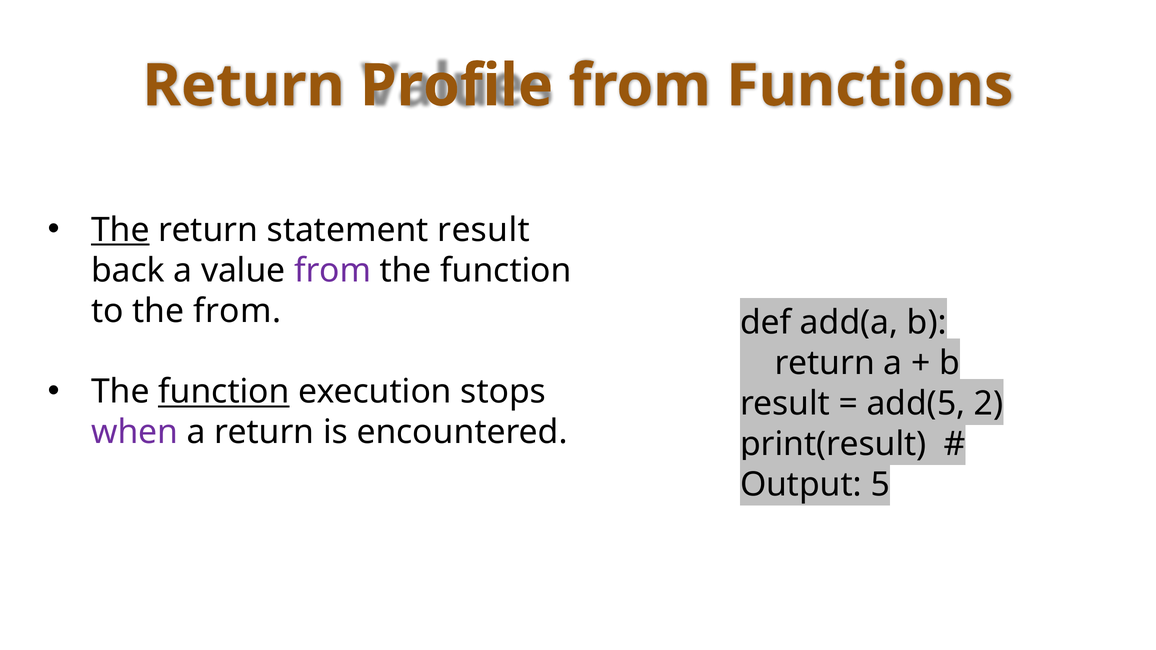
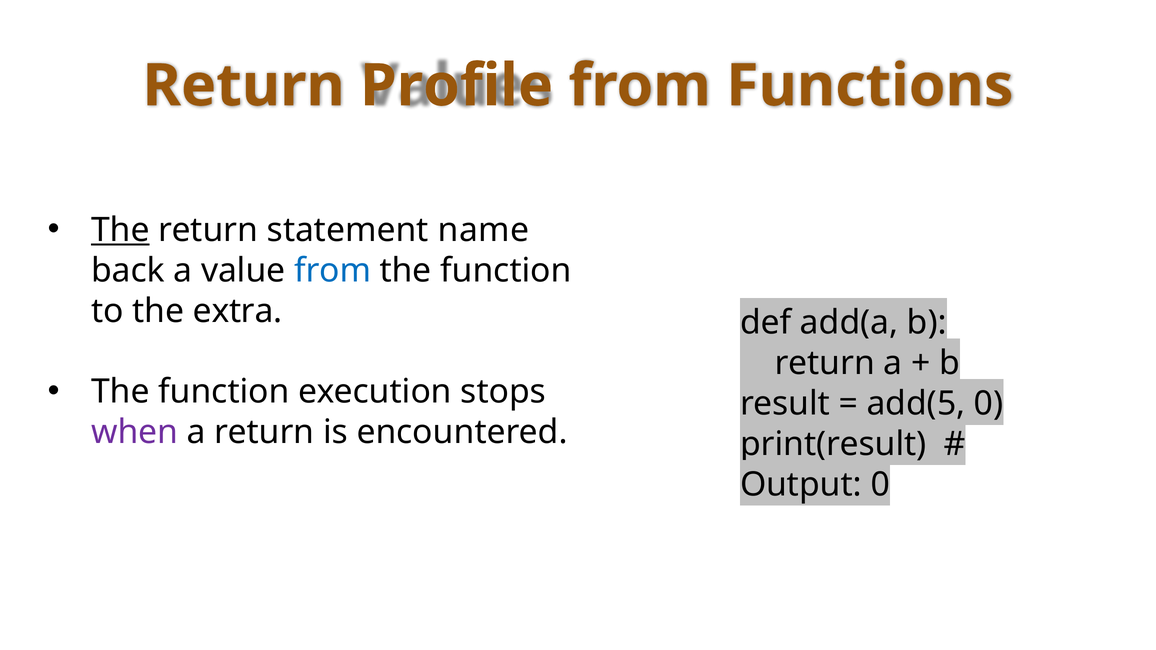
statement result: result -> name (484, 230)
from colour: purple -> blue (333, 271)
the from: from -> extra (238, 311)
function underline: present -> none (224, 392)
2: 2 -> 0 (989, 404)
Output 5: 5 -> 0 (880, 485)
